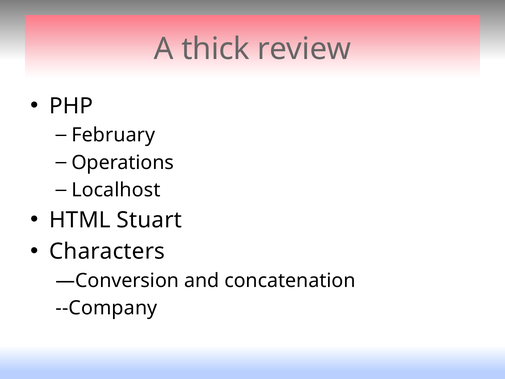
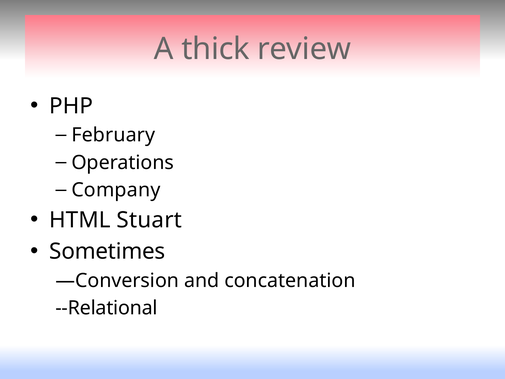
Localhost: Localhost -> Company (116, 190)
Characters: Characters -> Sometimes (107, 251)
--Company: --Company -> --Relational (107, 308)
